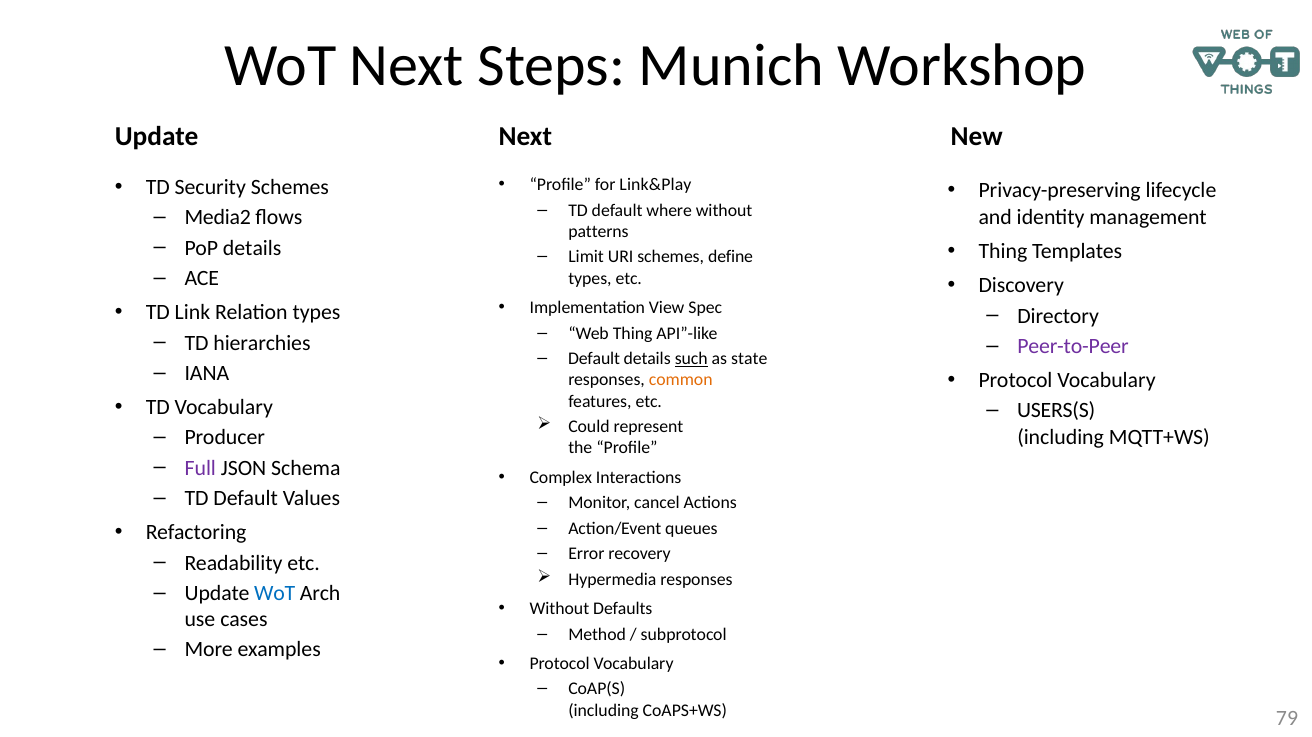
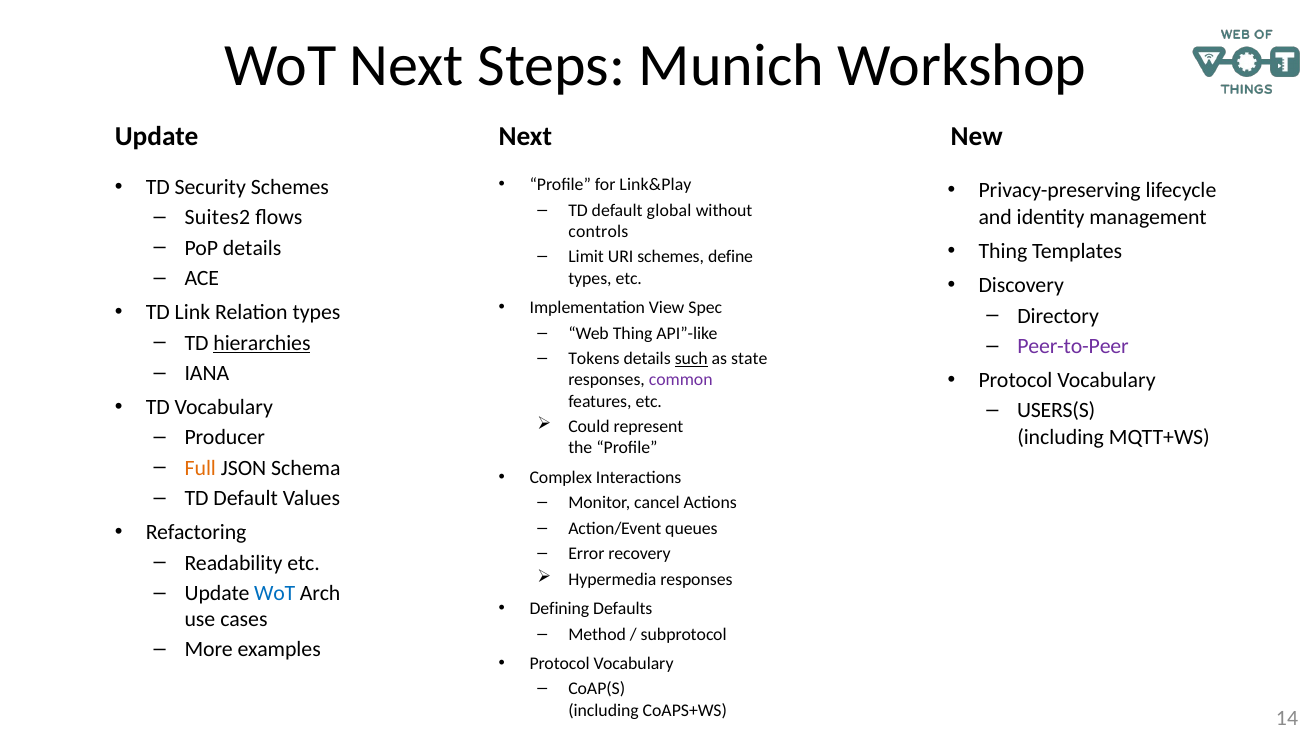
where: where -> global (669, 210)
Media2: Media2 -> Suites2 (217, 218)
patterns: patterns -> controls (598, 232)
hierarchies underline: none -> present (262, 343)
Default: Default -> Tokens (594, 359)
common colour: orange -> purple (681, 380)
Full colour: purple -> orange (200, 468)
Without: Without -> Defining (559, 609)
79: 79 -> 14 (1287, 719)
